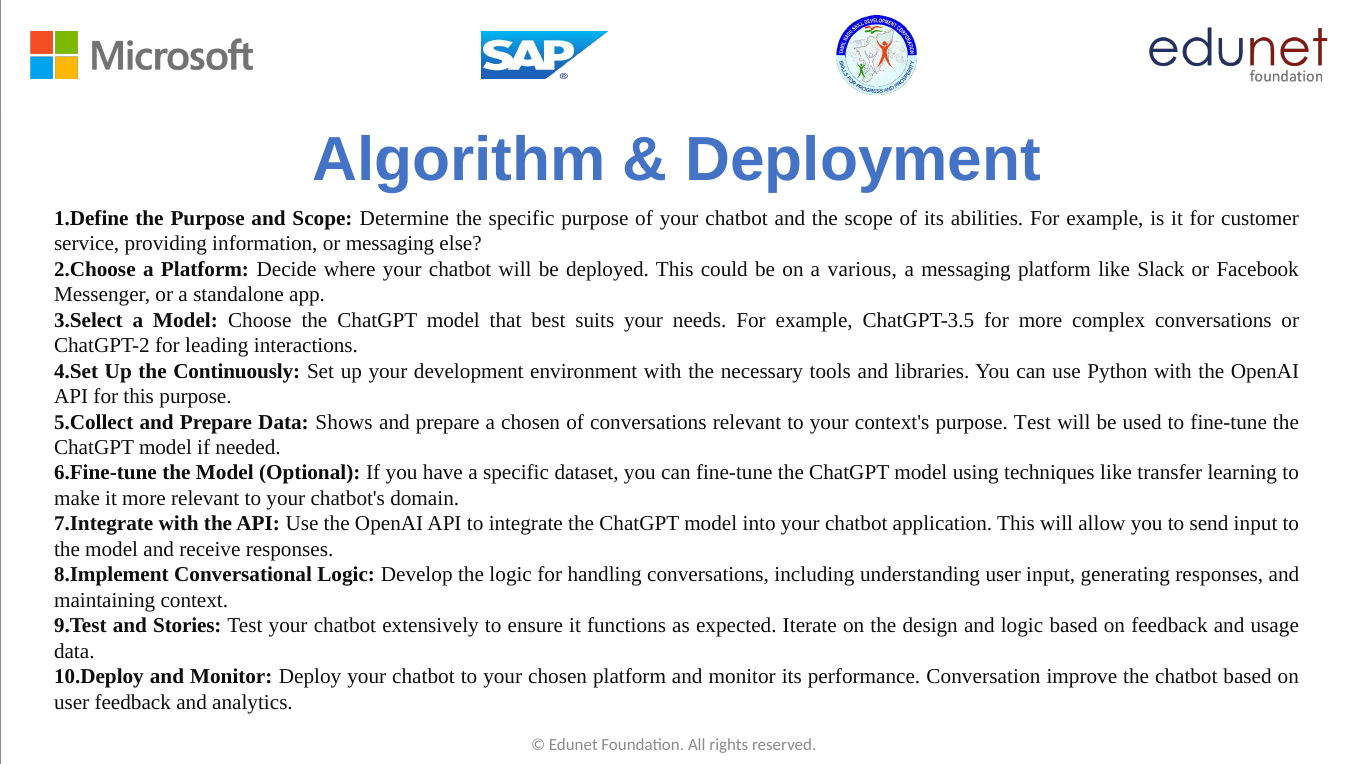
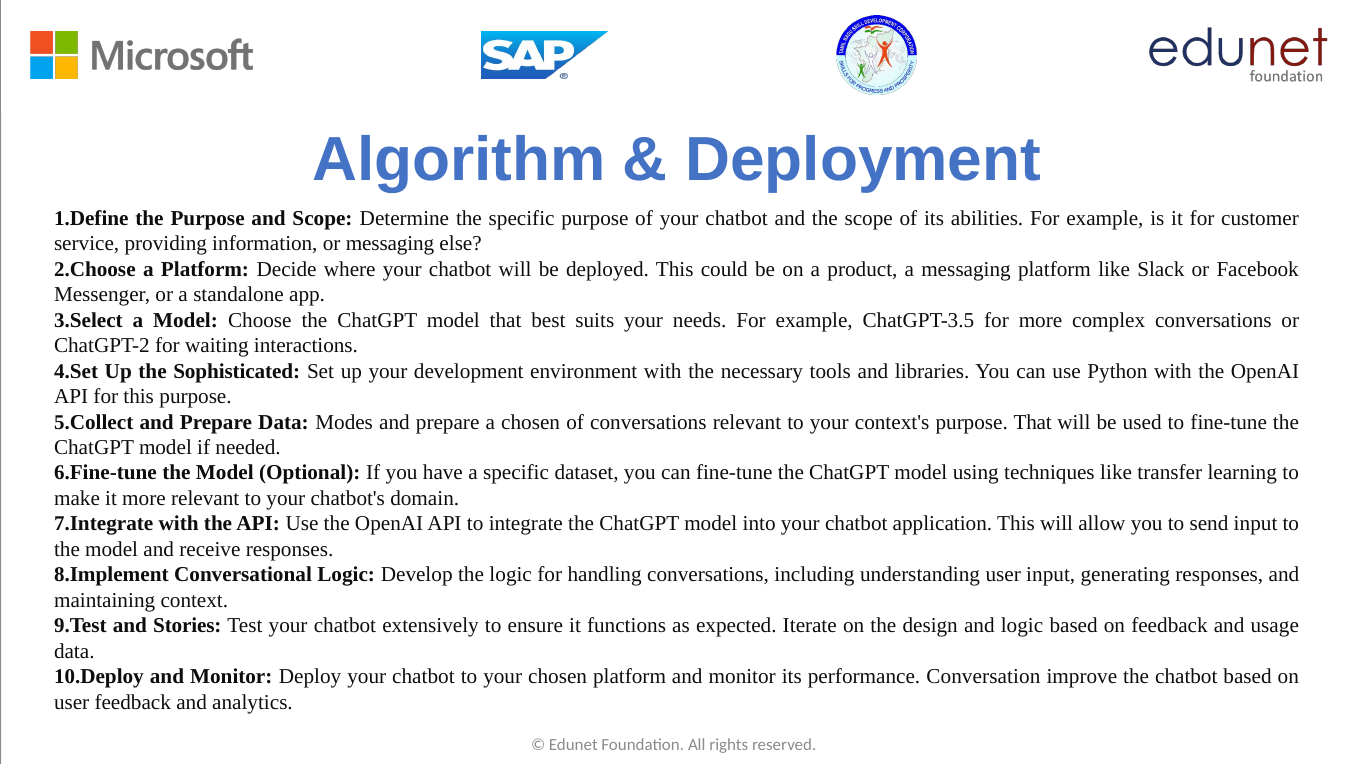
various: various -> product (862, 269)
leading: leading -> waiting (217, 346)
Continuously: Continuously -> Sophisticated (237, 371)
Shows: Shows -> Modes (344, 422)
purpose Test: Test -> That (1033, 422)
